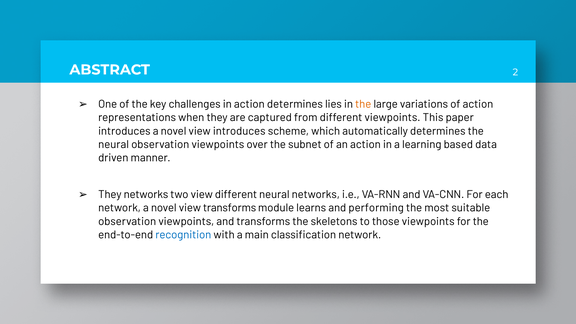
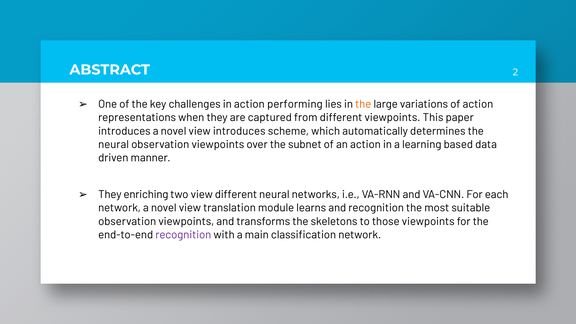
action determines: determines -> performing (295, 104)
They networks: networks -> enriching (146, 194)
view transforms: transforms -> translation (230, 208)
and performing: performing -> recognition (376, 208)
recognition colour: blue -> purple (183, 235)
